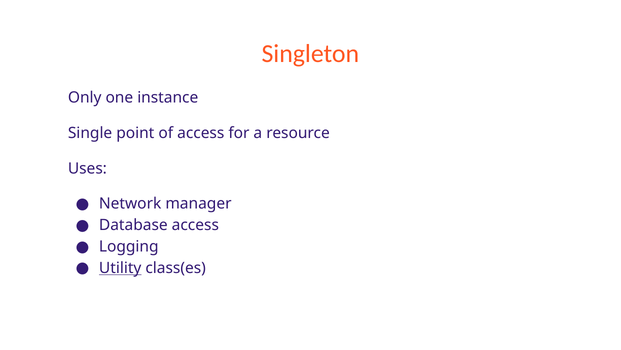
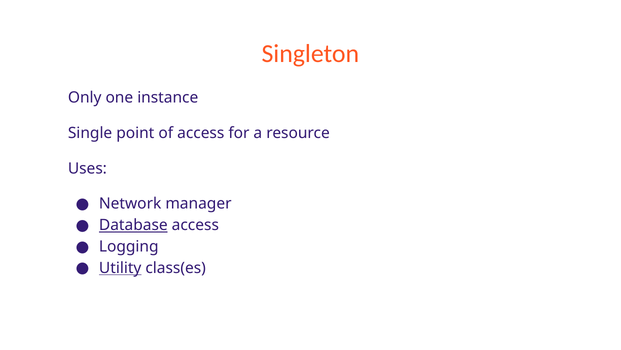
Database underline: none -> present (133, 225)
